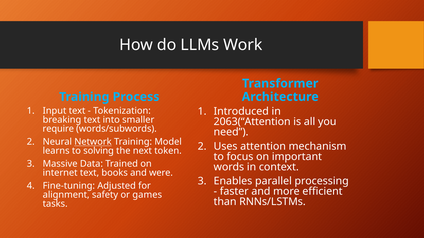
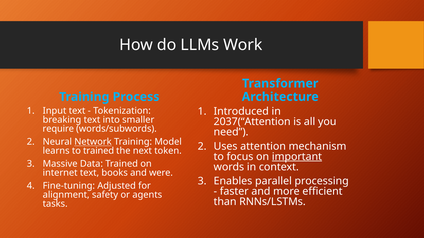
2063(“Attention: 2063(“Attention -> 2037(“Attention (252, 122)
to solving: solving -> trained (99, 151)
important underline: none -> present (297, 157)
games: games -> agents (147, 195)
